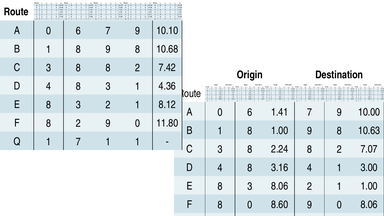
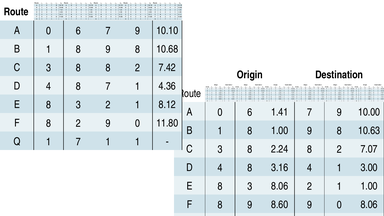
4 8 3: 3 -> 7 (108, 86)
F 8 0: 0 -> 9 (250, 205)
